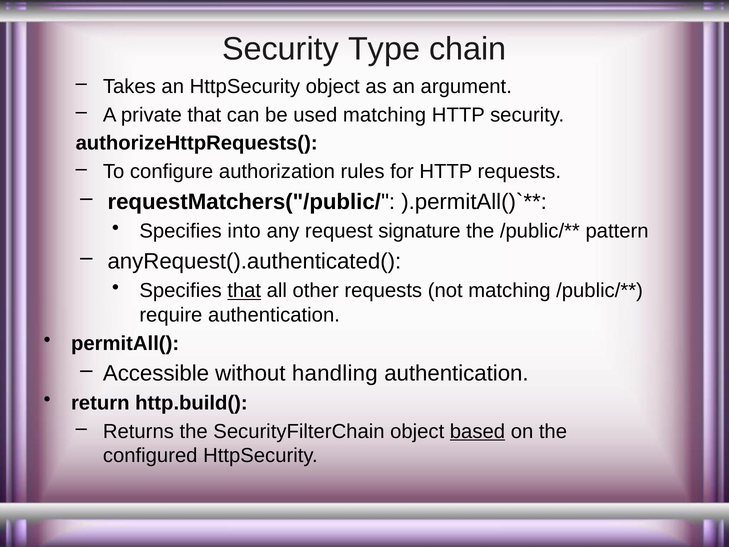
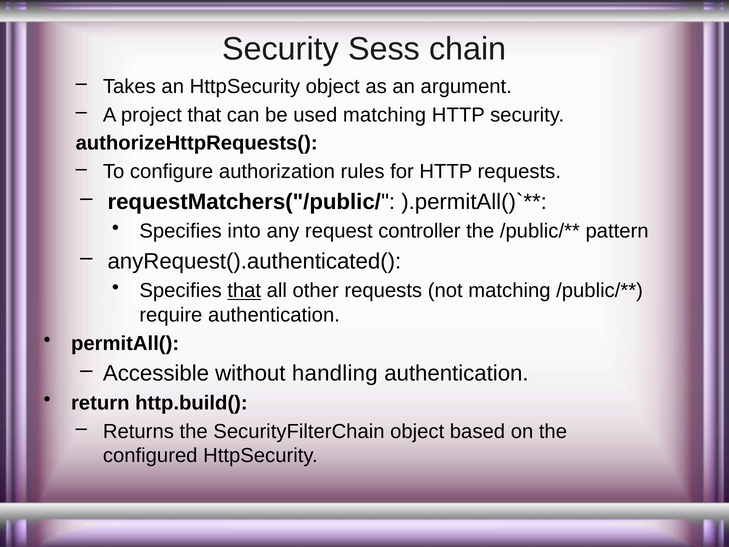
Type: Type -> Sess (384, 49)
private: private -> project (151, 115)
signature: signature -> controller (419, 231)
based underline: present -> none (477, 431)
